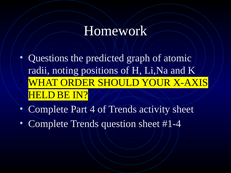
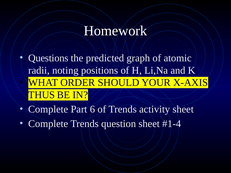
HELD: HELD -> THUS (42, 95)
4: 4 -> 6 (92, 109)
